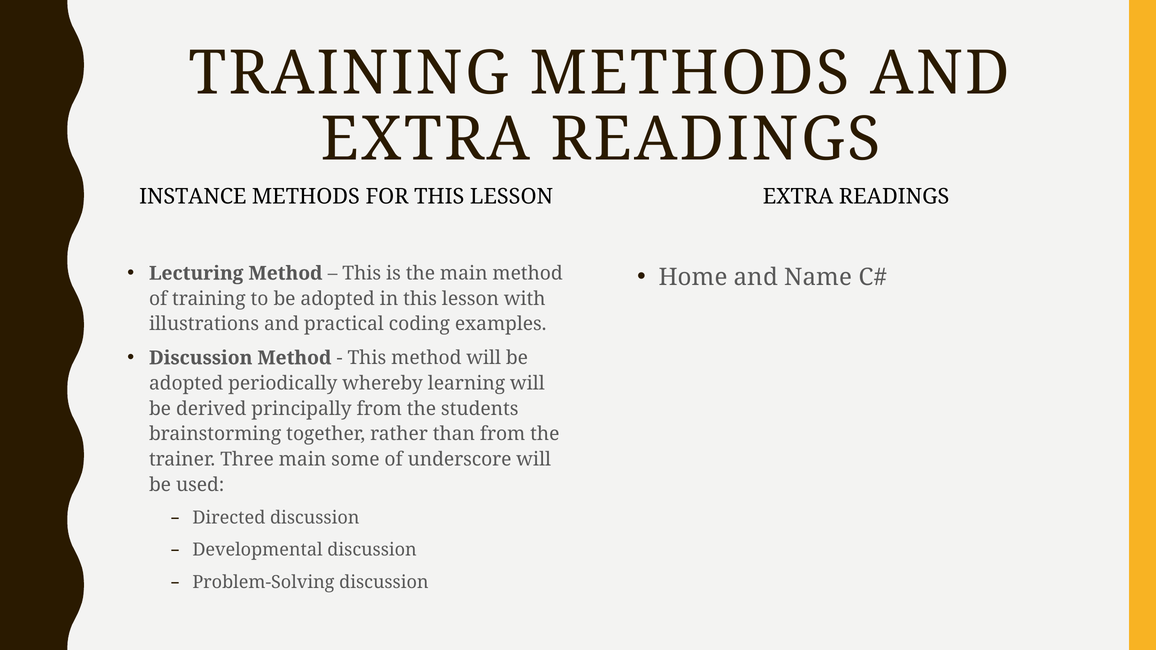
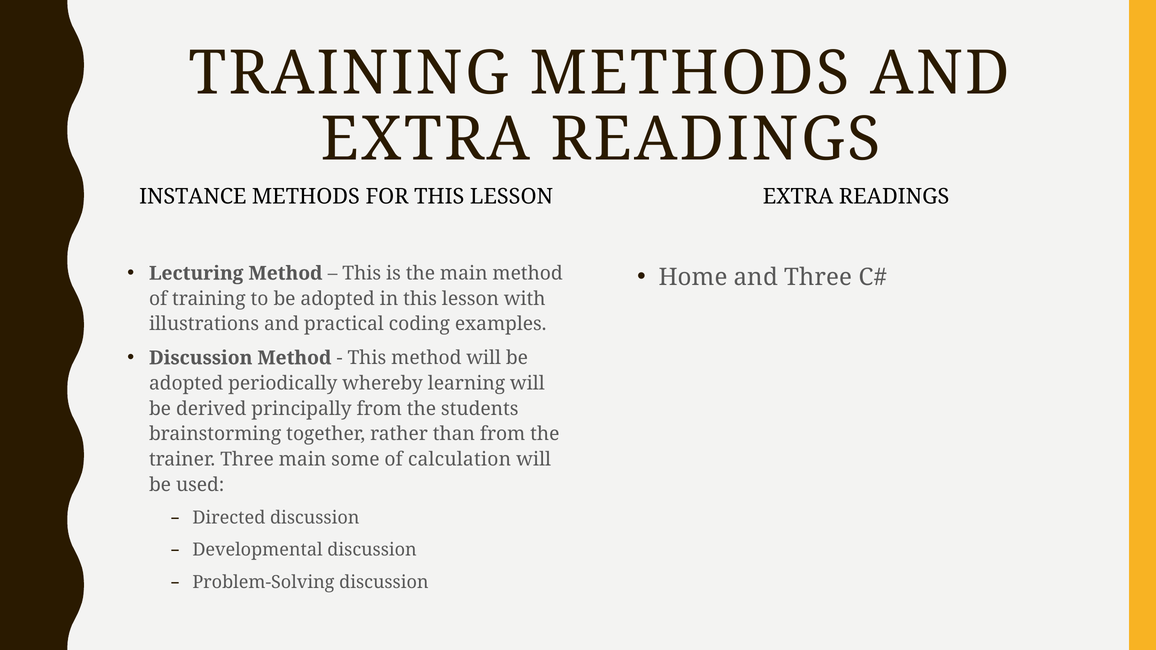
and Name: Name -> Three (818, 277)
underscore: underscore -> calculation (459, 460)
